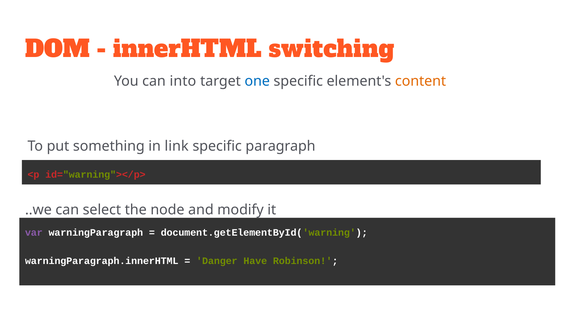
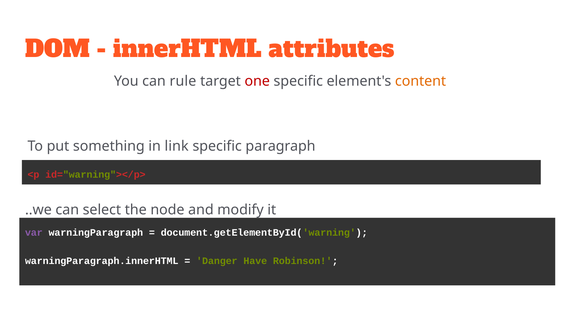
switching: switching -> attributes (332, 49)
into: into -> rule (183, 81)
one colour: blue -> red (257, 81)
